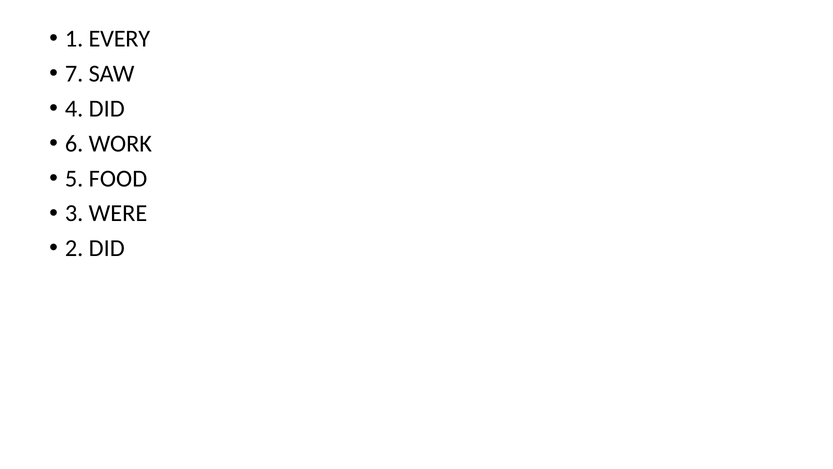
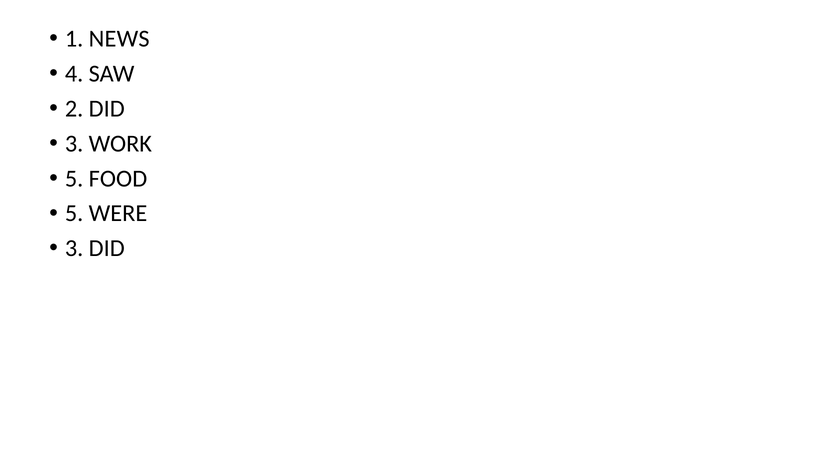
EVERY: EVERY -> NEWS (119, 39)
7: 7 -> 4 (74, 74)
4: 4 -> 2 (74, 108)
6: 6 -> 3 (74, 143)
3: 3 -> 5 (74, 213)
2: 2 -> 3 (74, 248)
